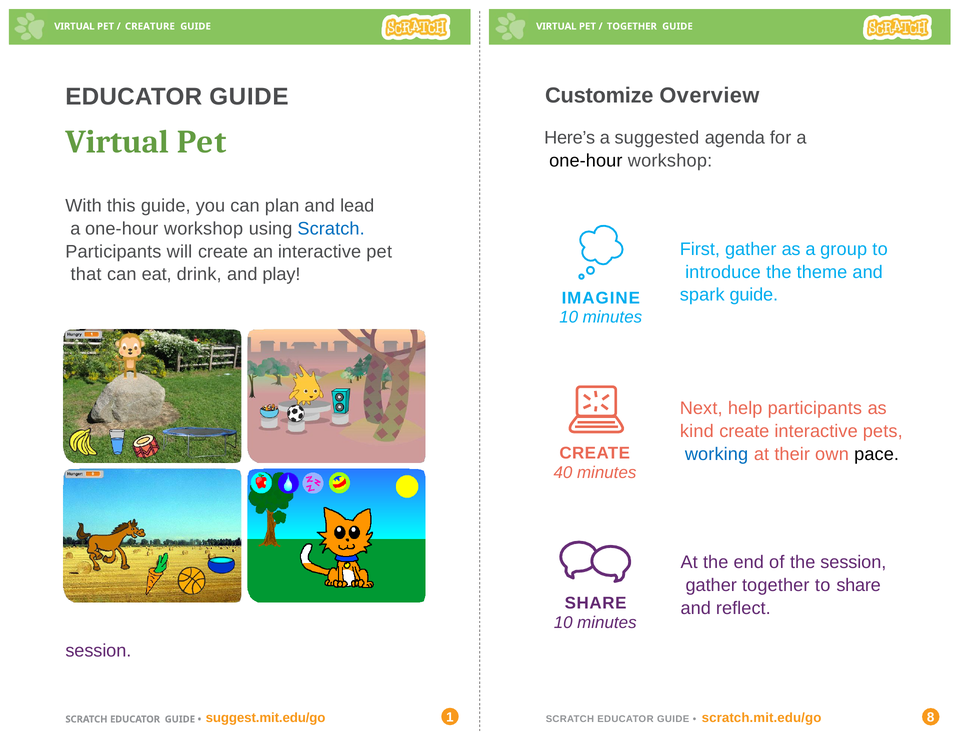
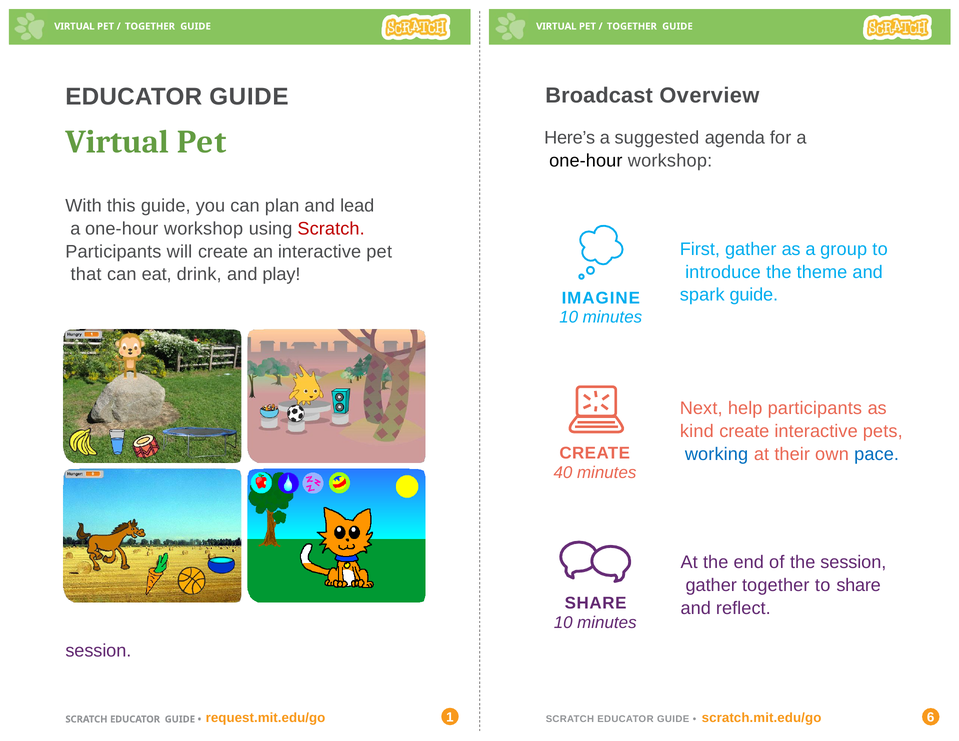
CREATURE: CREATURE -> TOGETHER (150, 26)
Customize: Customize -> Broadcast (599, 95)
Scratch colour: blue -> red (331, 229)
pace colour: black -> blue (877, 454)
suggest.mit.edu/go: suggest.mit.edu/go -> request.mit.edu/go (266, 718)
8: 8 -> 6 (931, 717)
